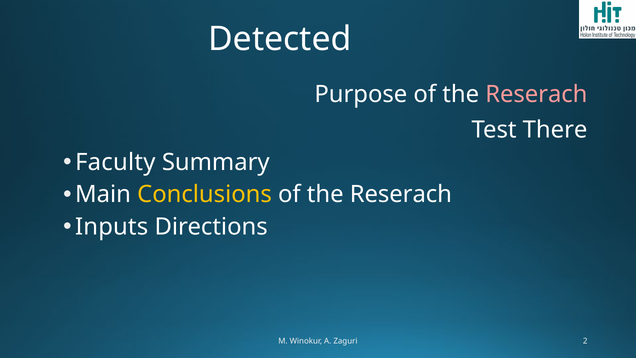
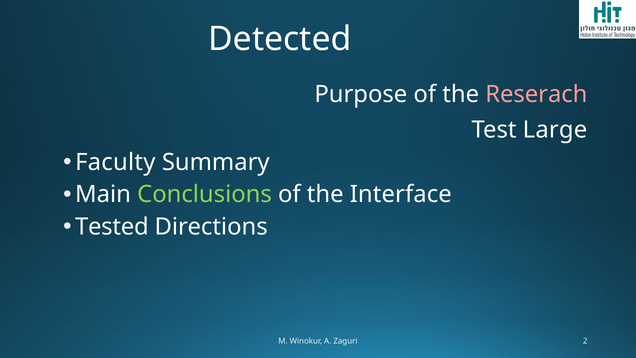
There: There -> Large (555, 130)
Conclusions colour: yellow -> light green (205, 194)
Reserach: Reserach -> Interface (401, 194)
Inputs: Inputs -> Tested (112, 227)
